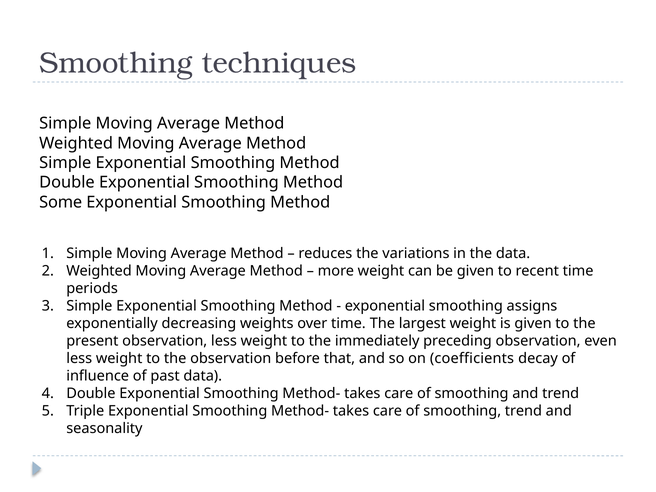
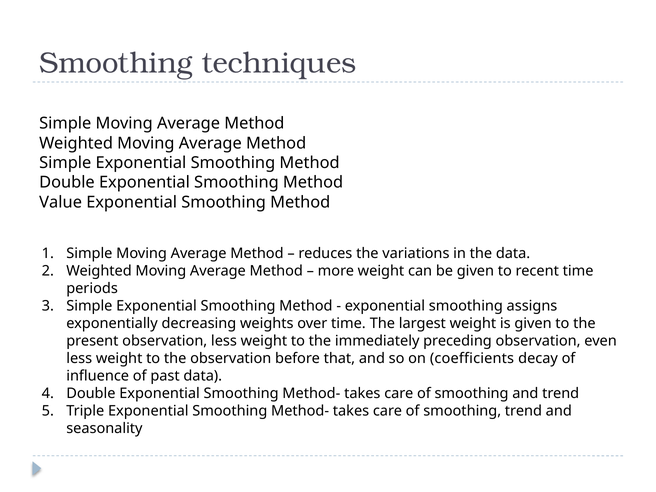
Some: Some -> Value (61, 202)
